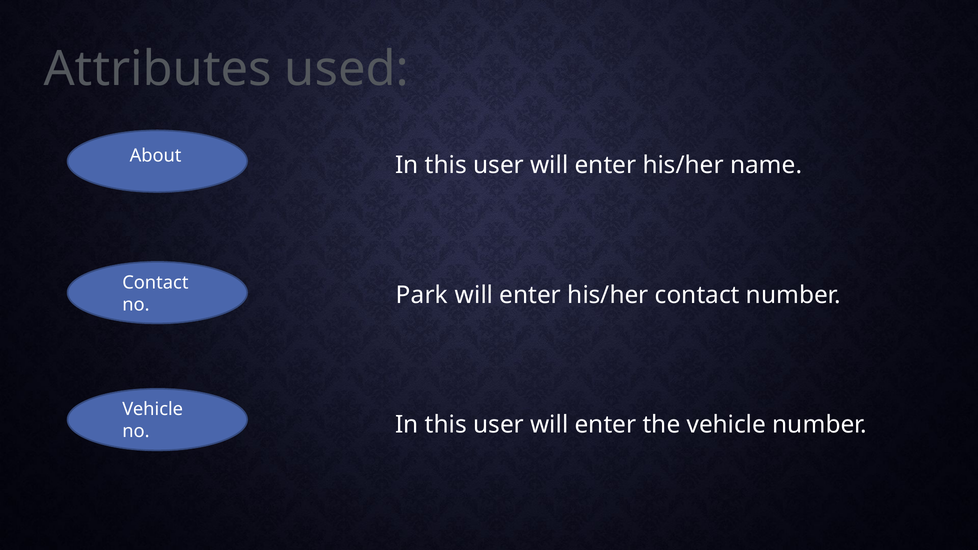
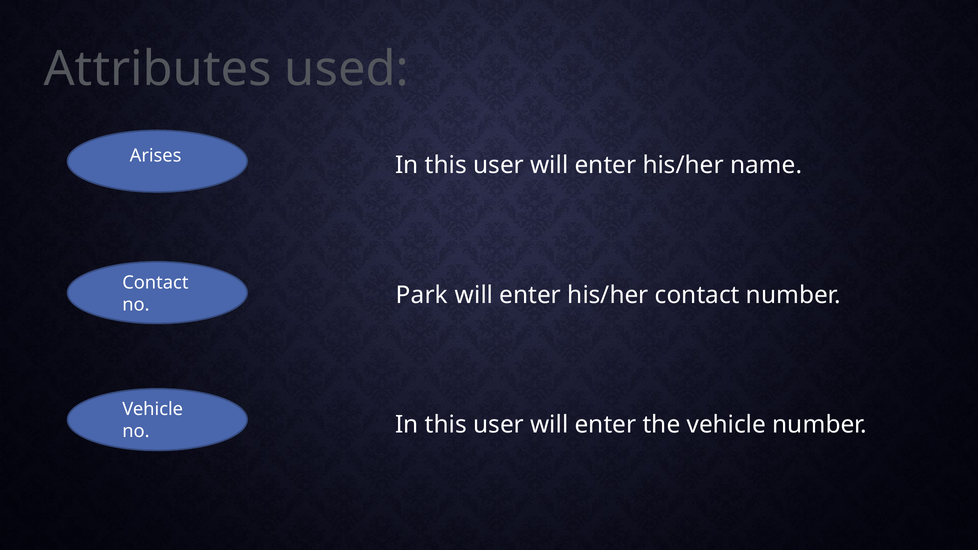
About: About -> Arises (156, 156)
